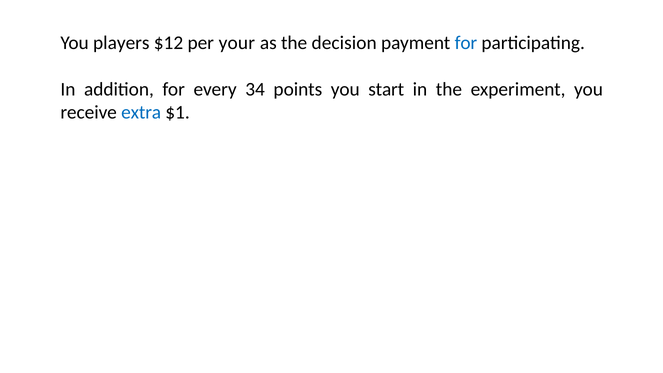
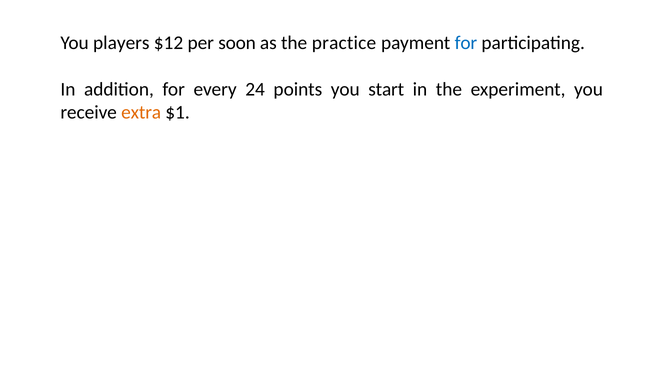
your: your -> soon (237, 43)
decision: decision -> practice (344, 43)
34: 34 -> 24 (255, 89)
extra colour: blue -> orange (141, 112)
